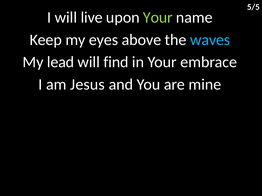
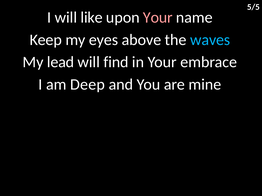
live: live -> like (92, 17)
Your colour: light green -> pink (158, 17)
Jesus: Jesus -> Deep (87, 85)
